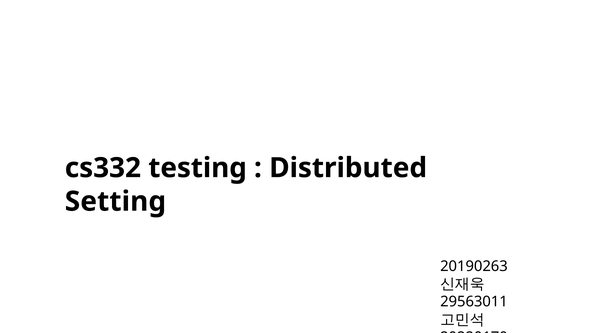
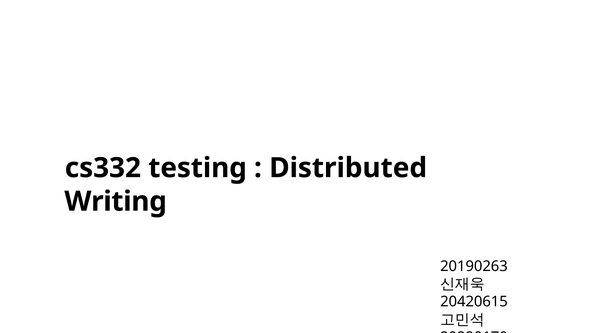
Setting: Setting -> Writing (116, 201)
29563011: 29563011 -> 20420615 (474, 302)
